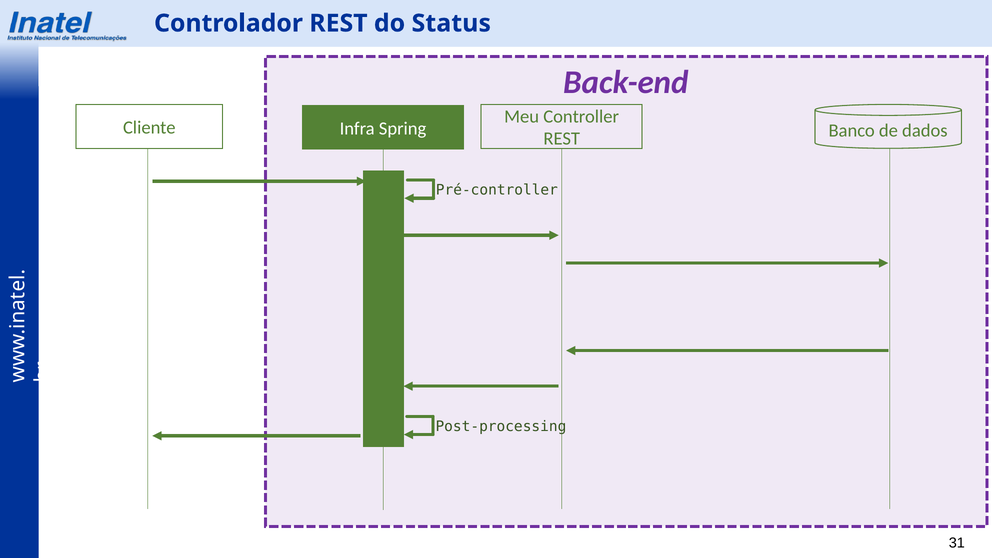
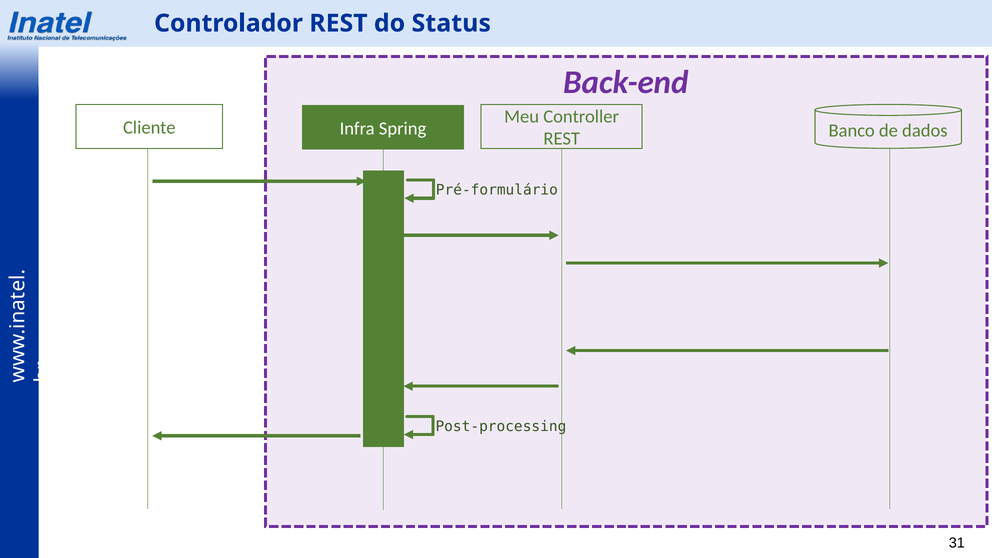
Pré-controller: Pré-controller -> Pré-formulário (497, 190)
